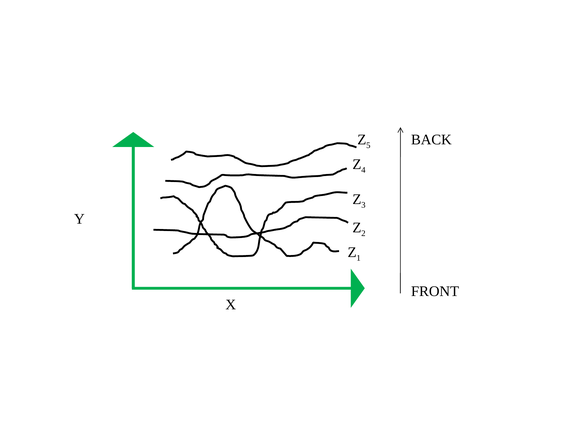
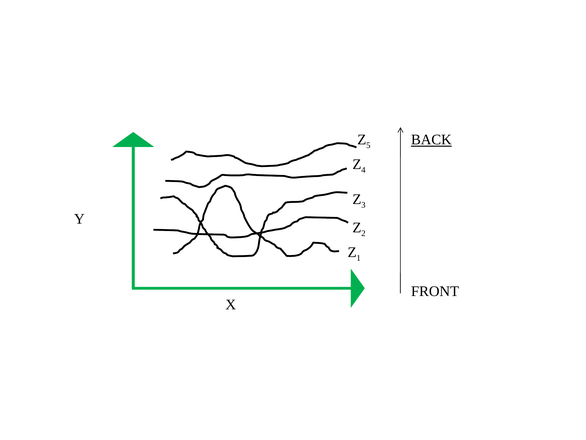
BACK underline: none -> present (431, 140)
